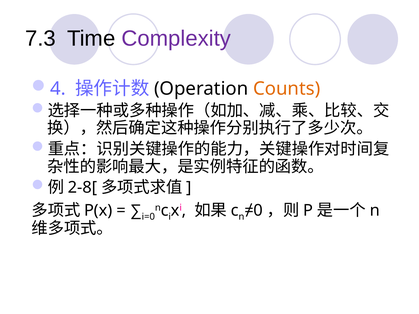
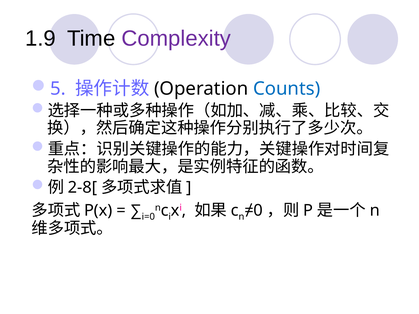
7.3: 7.3 -> 1.9 (41, 39)
4: 4 -> 5 (58, 89)
Counts colour: orange -> blue (287, 89)
